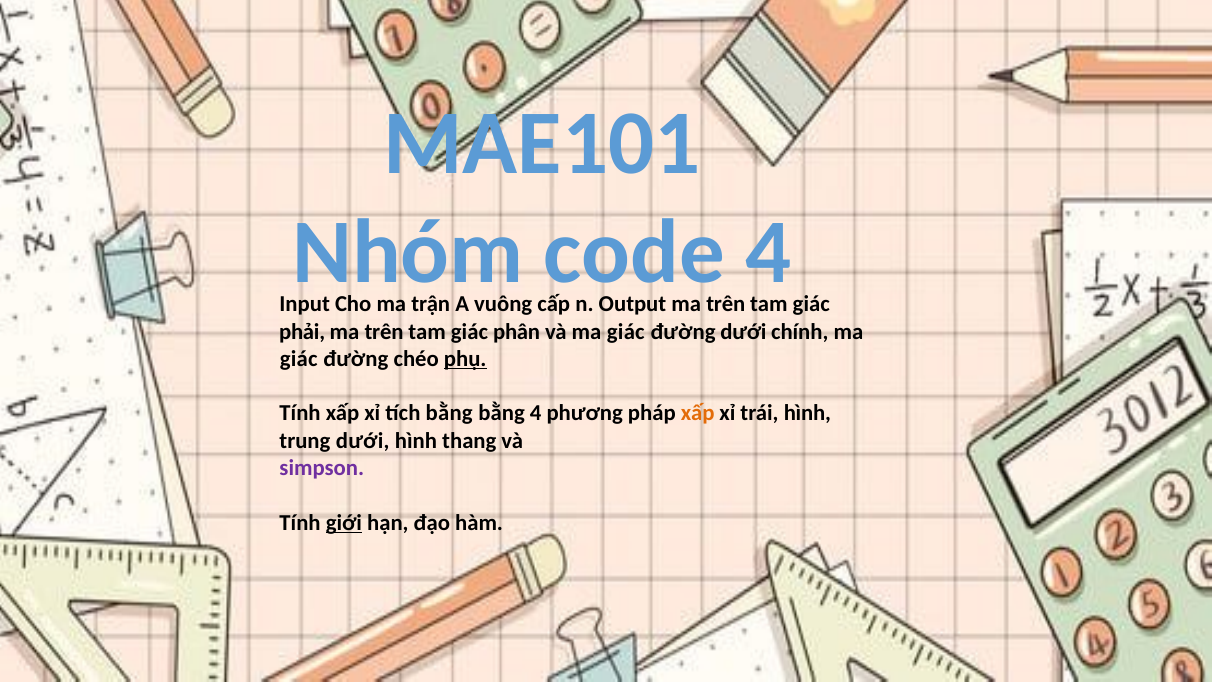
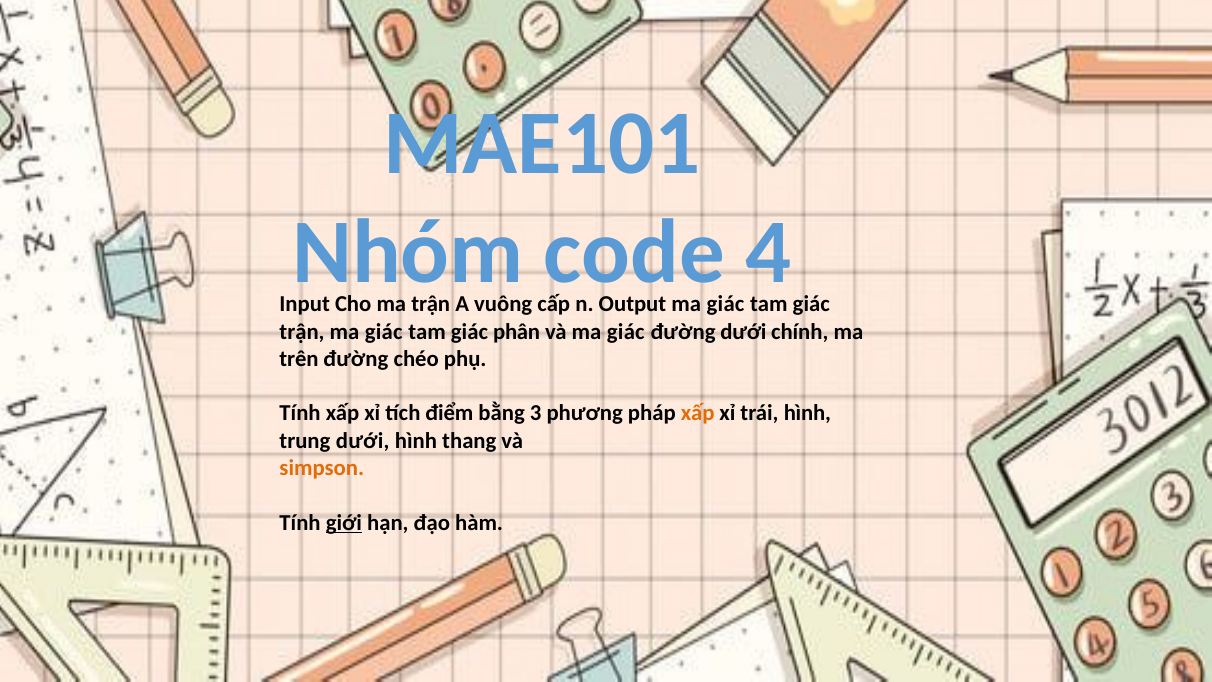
trên: trên -> giác (726, 304)
phải: phải -> trận (302, 331)
trên: trên -> giác (384, 331)
giác: giác -> trên (299, 359)
phụ underline: present -> none (465, 359)
tích bằng: bằng -> điểm (449, 413)
bằng 4: 4 -> 3 (536, 413)
simpson colour: purple -> orange (322, 468)
